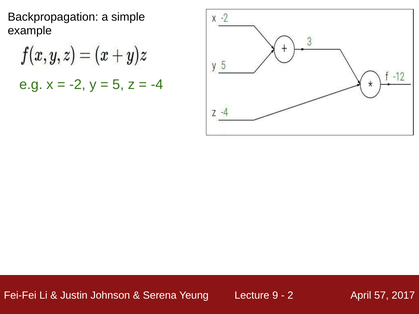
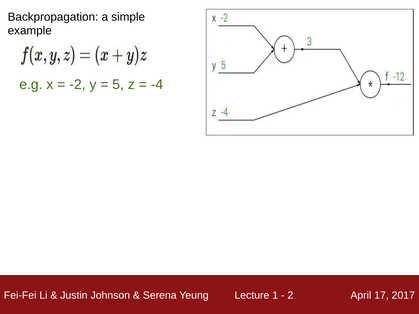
9: 9 -> 1 (275, 296)
57: 57 -> 17 (382, 296)
